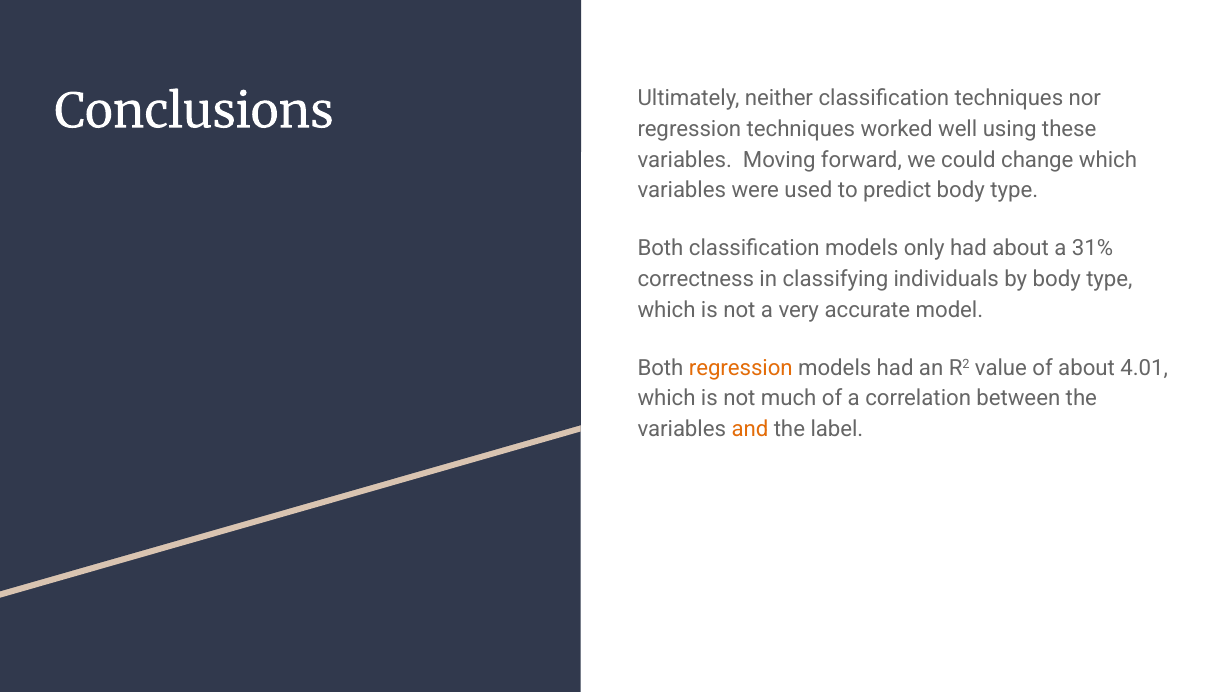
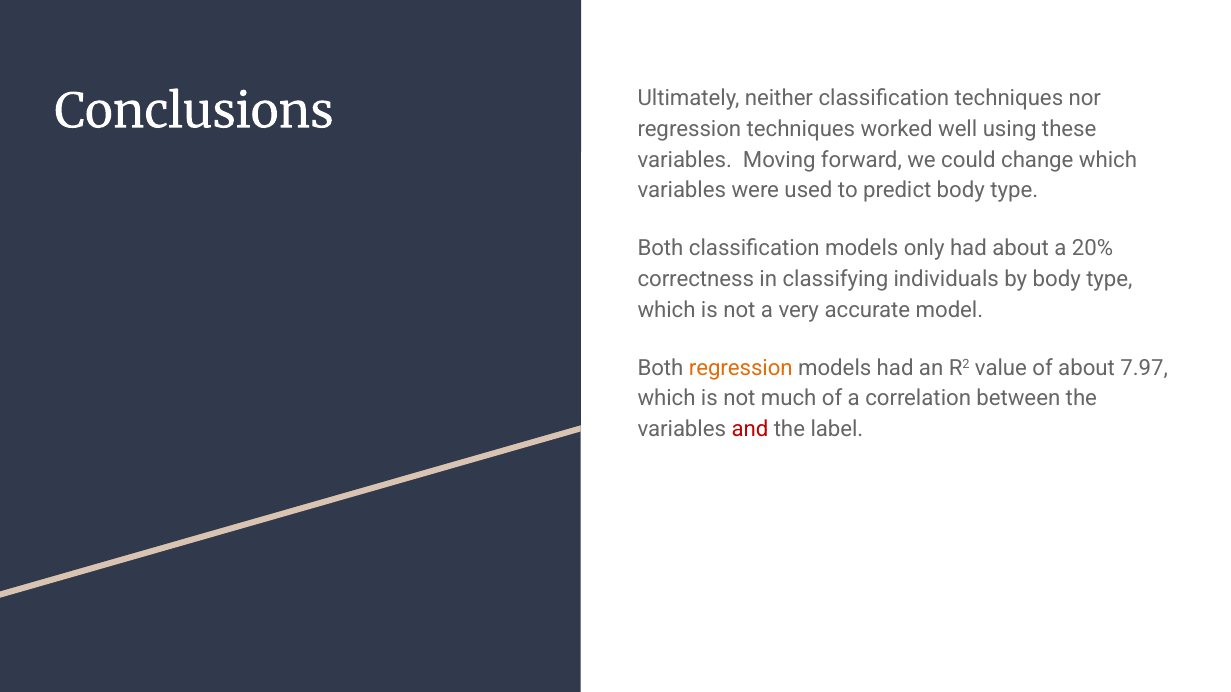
31%: 31% -> 20% (1093, 249)
4.01: 4.01 -> 7.97 (1144, 368)
and colour: orange -> red (750, 429)
